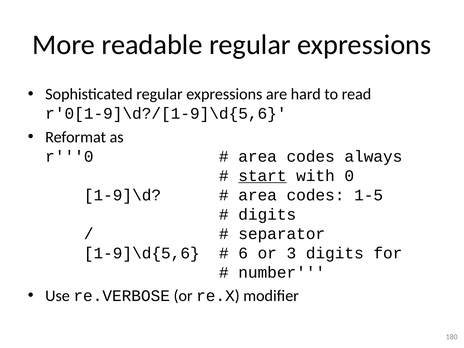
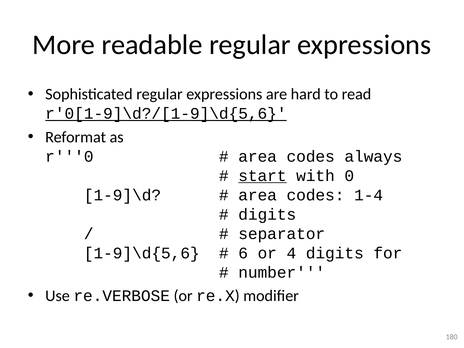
r'0[1-9]\d?/[1-9]\d{5,6 underline: none -> present (166, 114)
1-5: 1-5 -> 1-4 (369, 195)
3: 3 -> 4 (291, 253)
